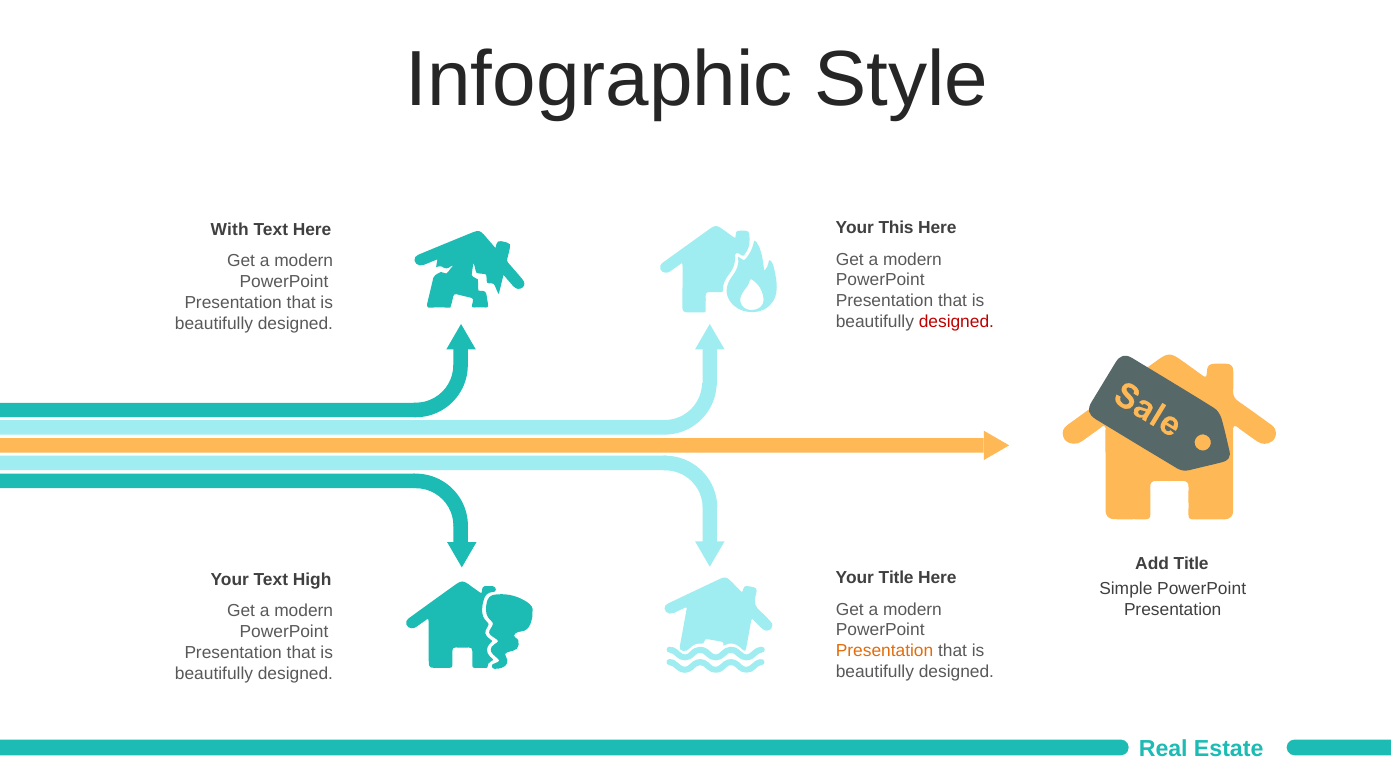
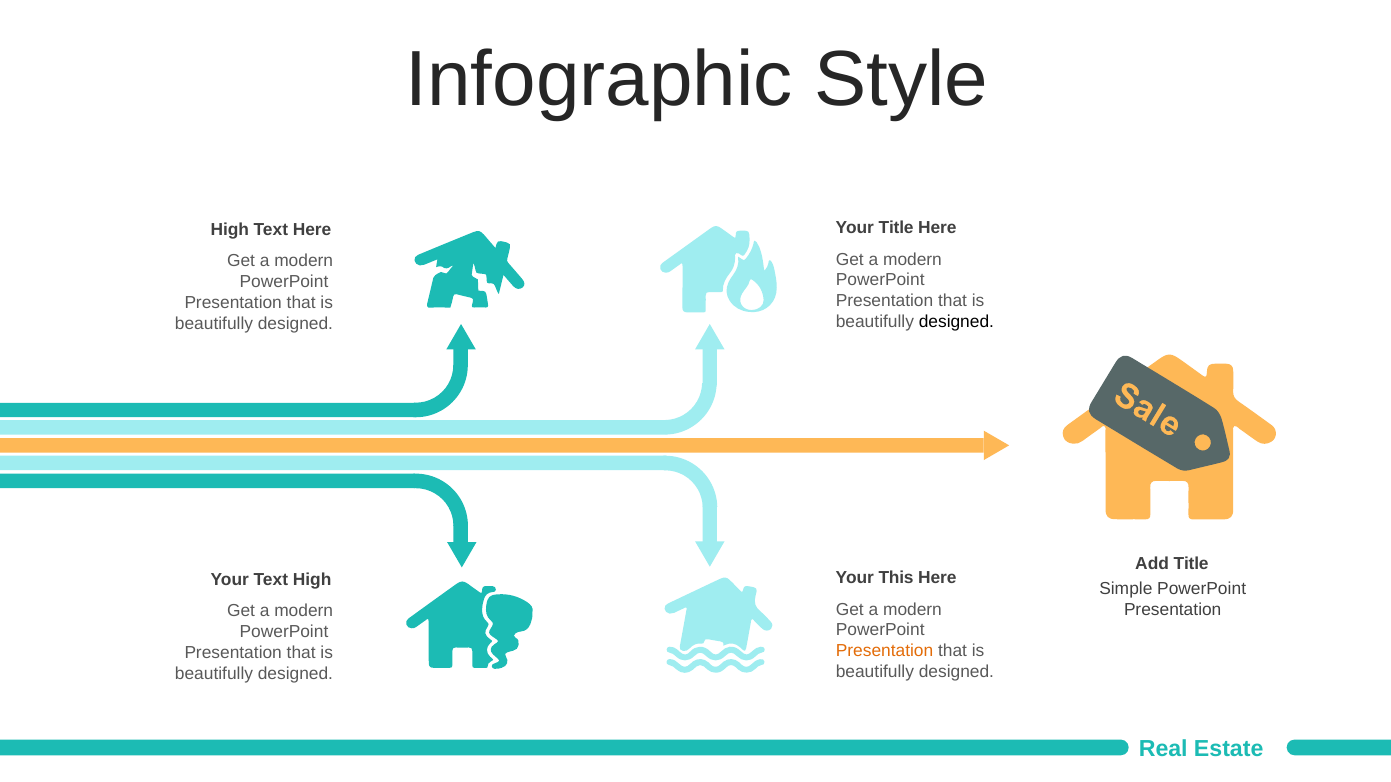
Your This: This -> Title (896, 228)
With: With -> High (230, 230)
designed colour: red -> black (956, 322)
Your Title: Title -> This (896, 578)
